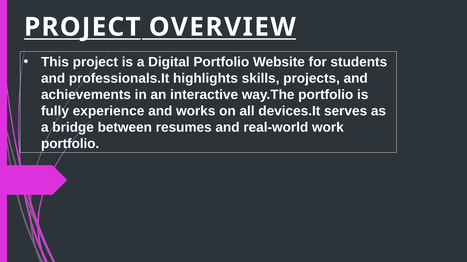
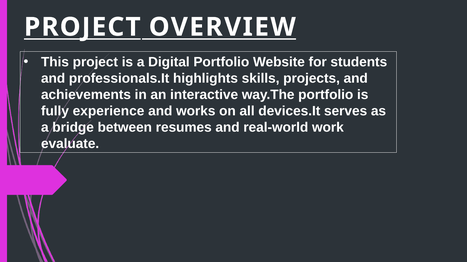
portfolio: portfolio -> evaluate (70, 144)
